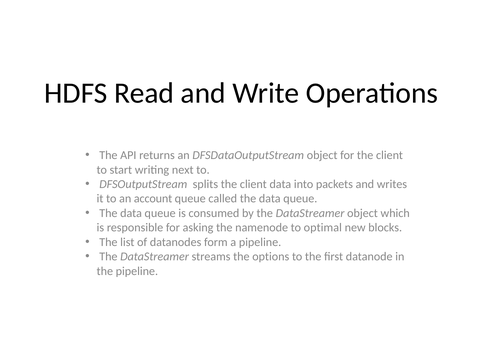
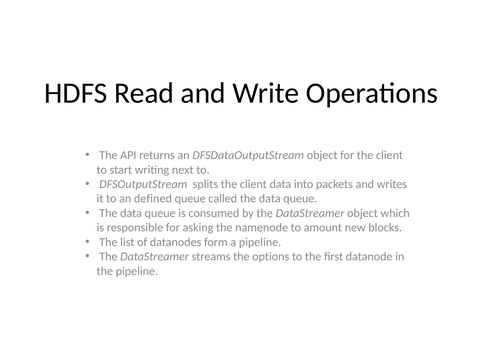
account: account -> defined (153, 199)
optimal: optimal -> amount (323, 228)
